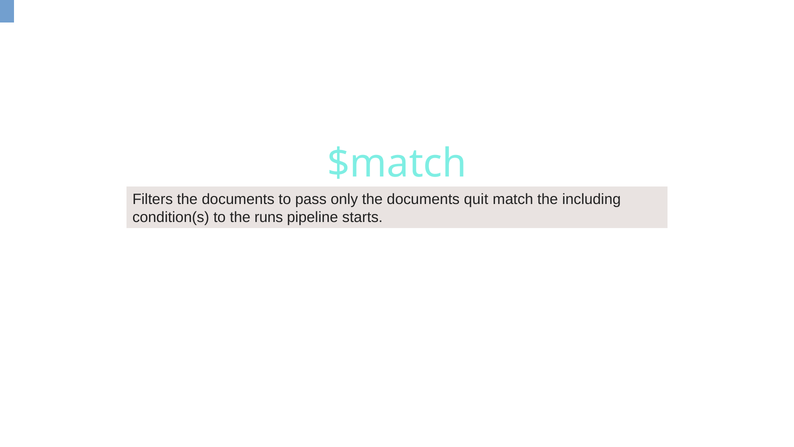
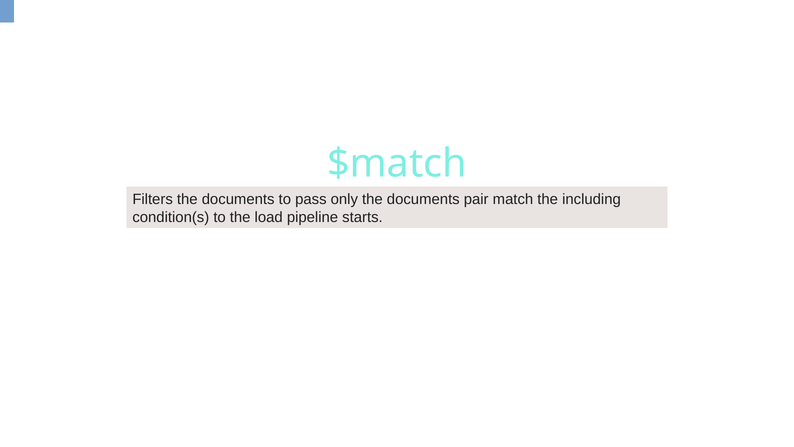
quit: quit -> pair (476, 199)
runs: runs -> load (269, 217)
